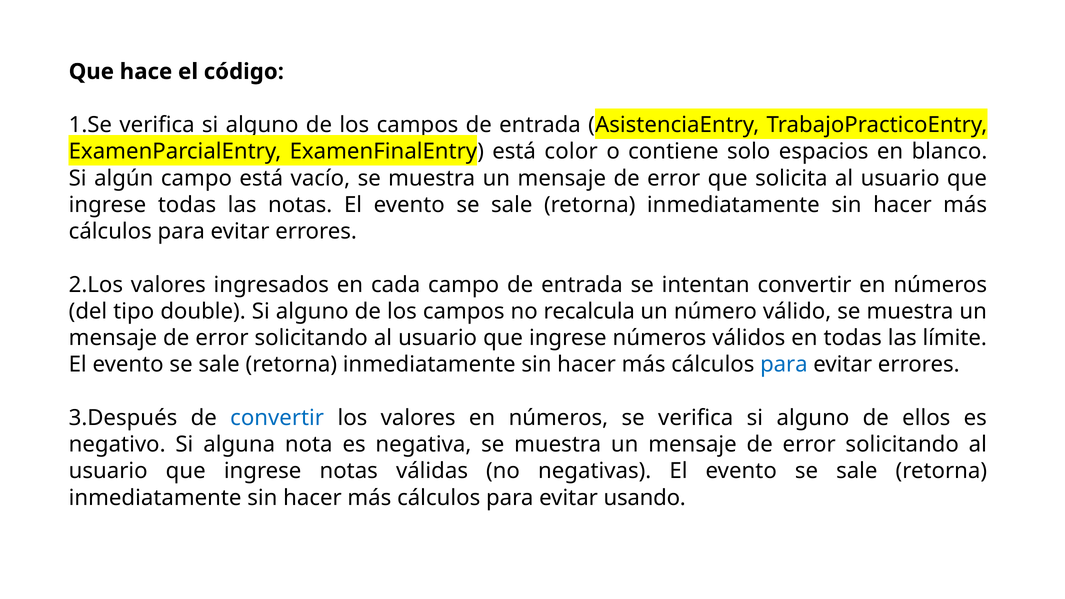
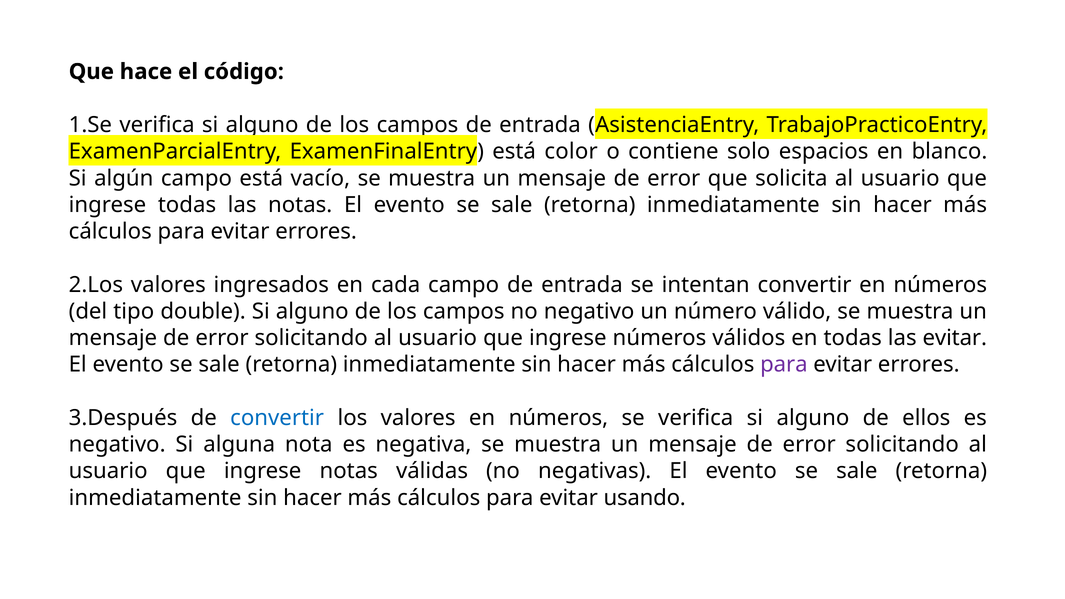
no recalcula: recalcula -> negativo (589, 311)
las límite: límite -> evitar (955, 338)
para colour: blue -> purple (784, 365)
